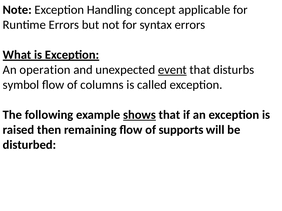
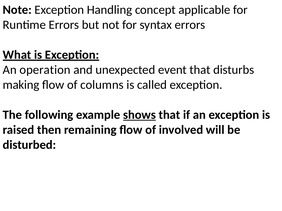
event underline: present -> none (172, 70)
symbol: symbol -> making (21, 85)
supports: supports -> involved (181, 130)
